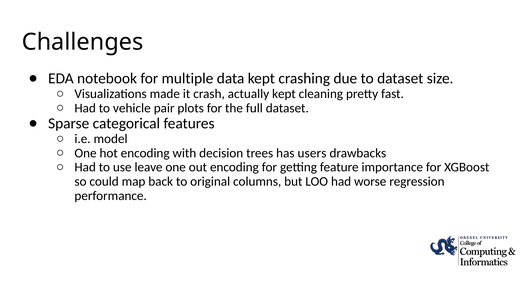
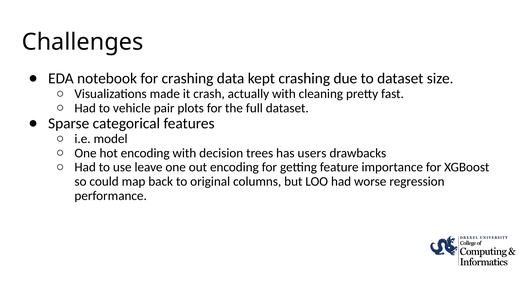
for multiple: multiple -> crashing (188, 78)
actually kept: kept -> with (284, 94)
